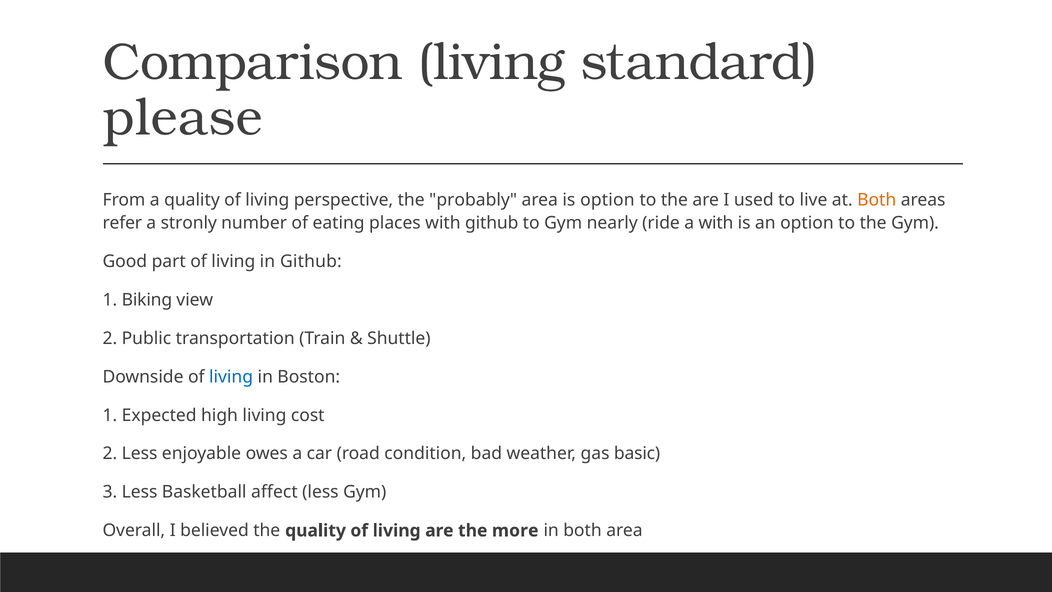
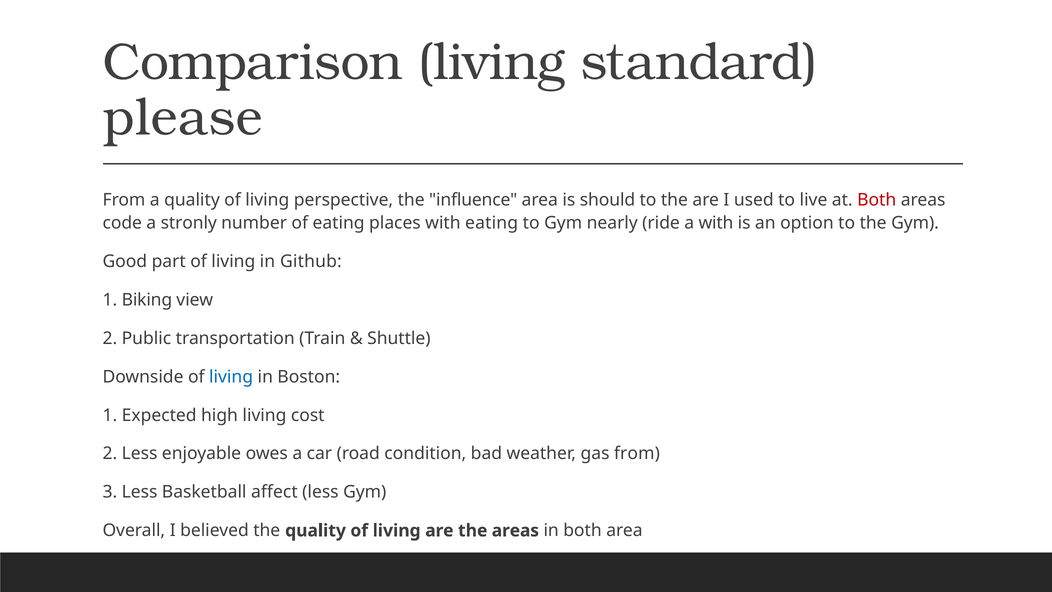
probably: probably -> influence (473, 200)
is option: option -> should (608, 200)
Both colour: orange -> red (877, 200)
refer: refer -> code (122, 223)
with github: github -> eating (492, 223)
gas basic: basic -> from (637, 454)
the more: more -> areas (515, 530)
